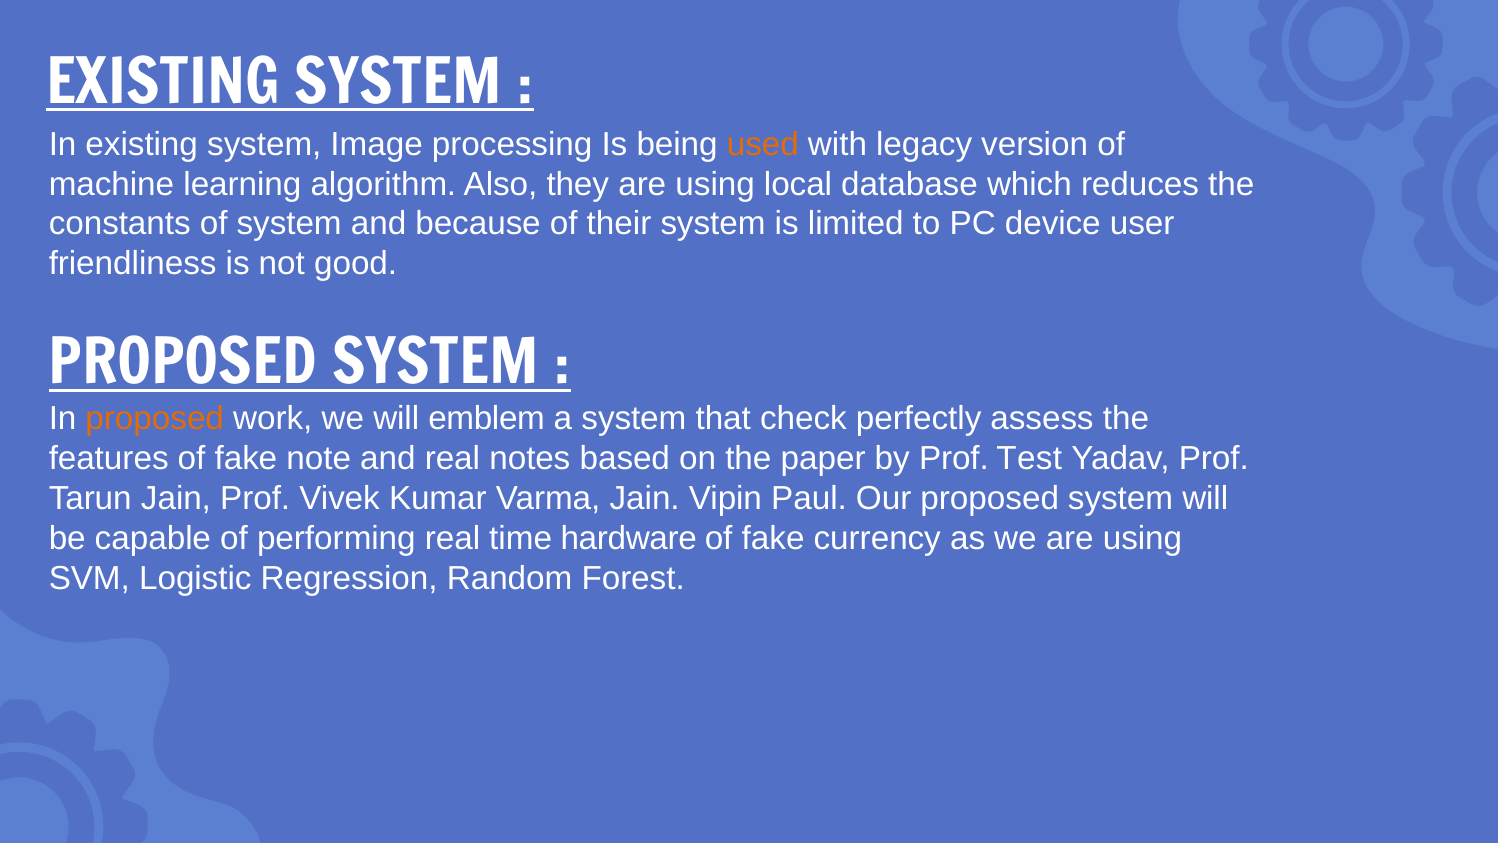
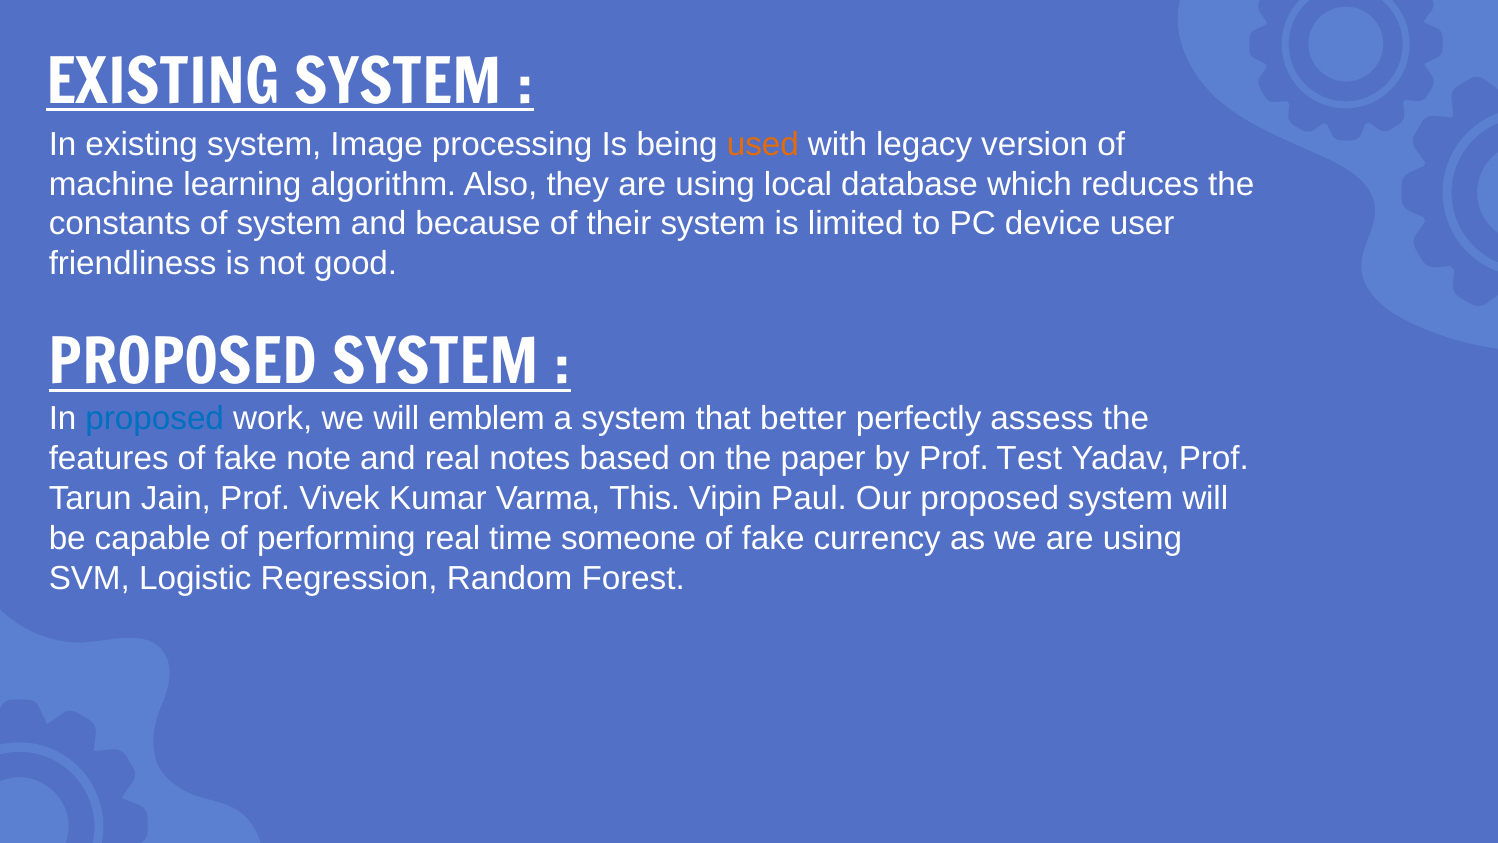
proposed colour: orange -> blue (155, 419)
check: check -> better (803, 419)
Varma Jain: Jain -> This (645, 498)
hardware: hardware -> someone (629, 538)
